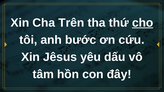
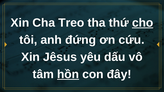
Trên: Trên -> Treo (71, 23)
bước: bước -> đứng (81, 40)
hồn underline: none -> present (68, 74)
